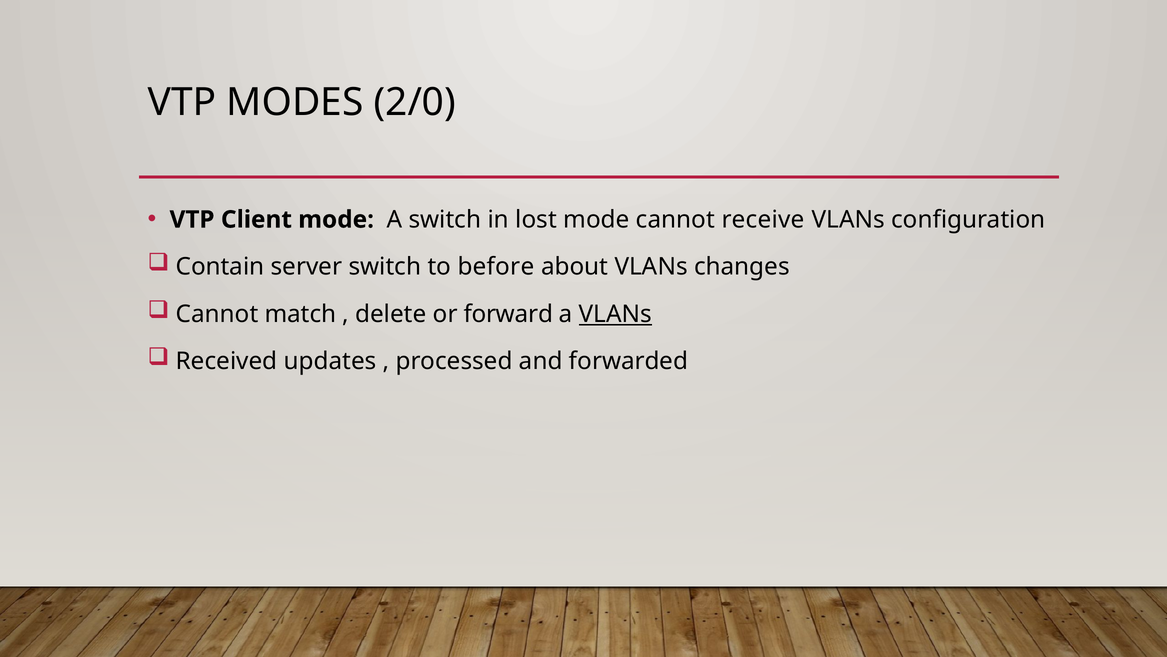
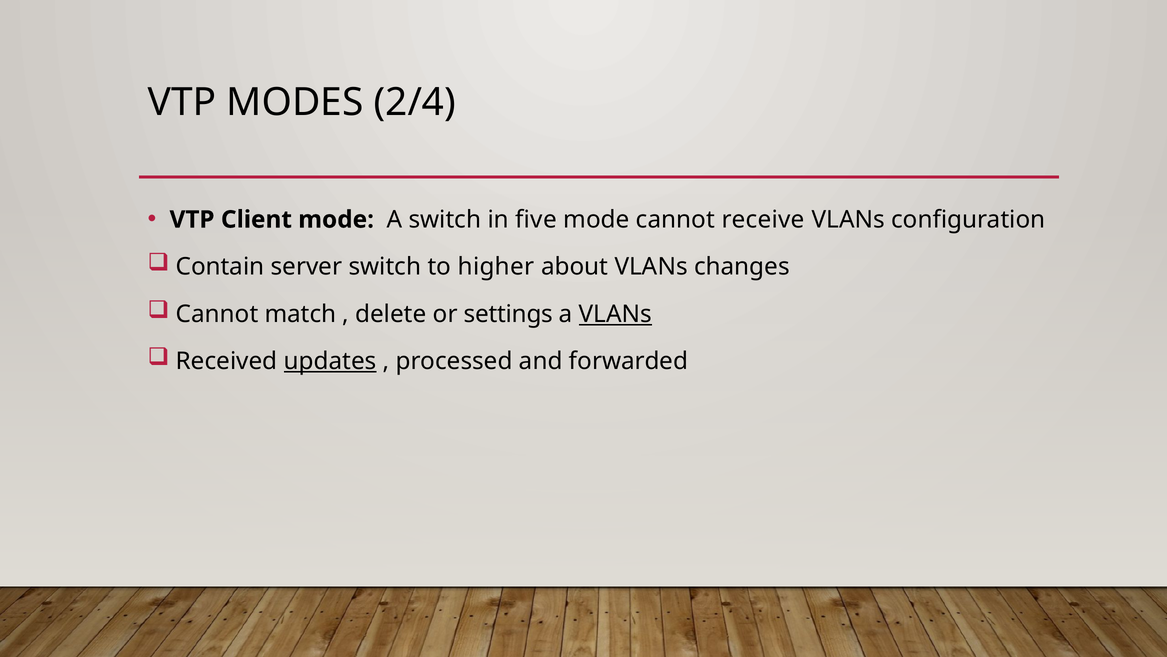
2/0: 2/0 -> 2/4 (415, 102)
lost: lost -> five (536, 219)
before: before -> higher (496, 267)
forward: forward -> settings (508, 314)
updates underline: none -> present (330, 361)
